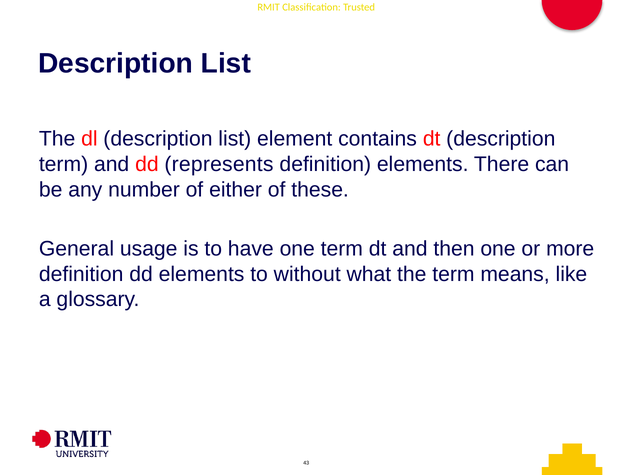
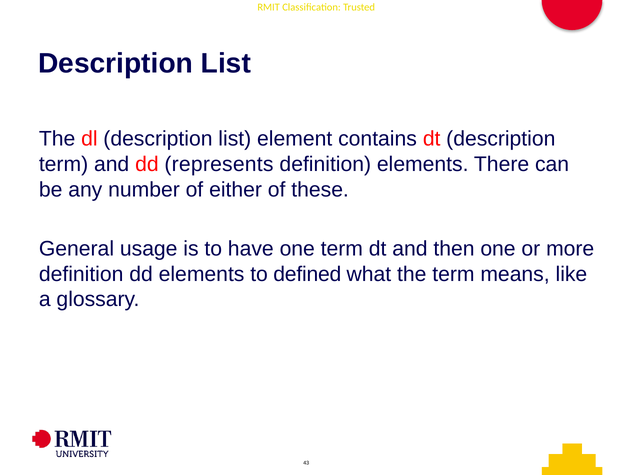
without: without -> defined (307, 274)
